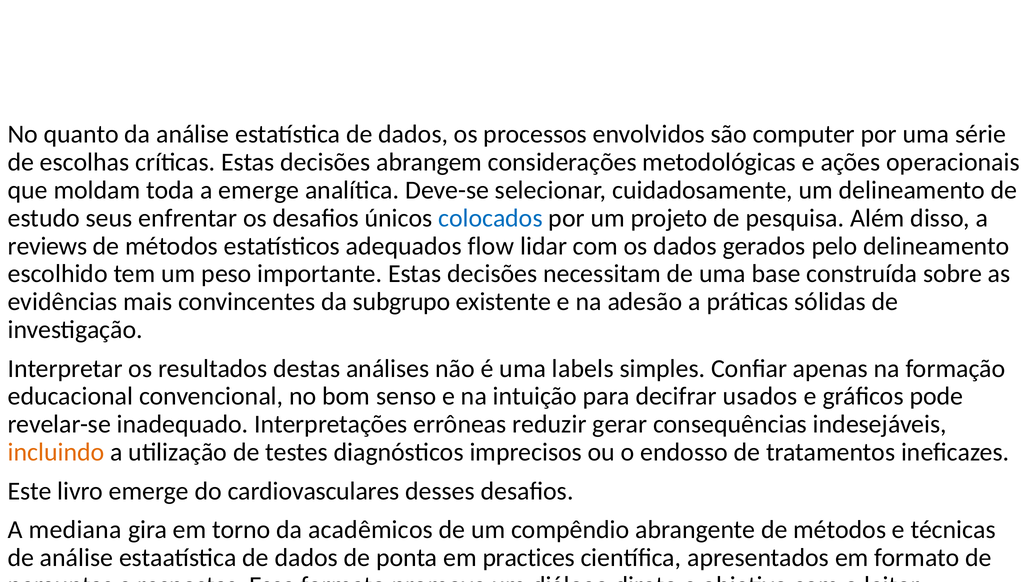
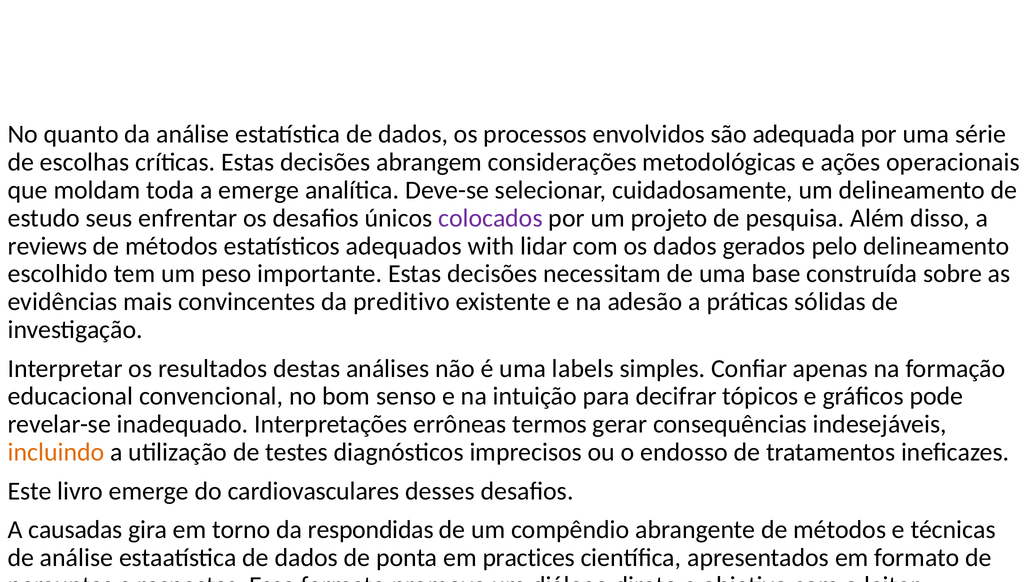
computer: computer -> adequada (804, 134)
colocados colour: blue -> purple (490, 218)
flow: flow -> with (491, 246)
subgrupo: subgrupo -> preditivo (401, 302)
decifrar usados: usados -> tópicos (760, 397)
reduzir: reduzir -> termos (550, 424)
mediana: mediana -> causadas (75, 530)
da acadêmicos: acadêmicos -> respondidas (371, 530)
